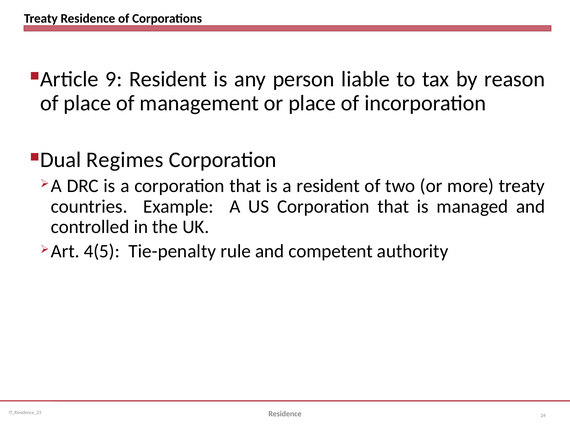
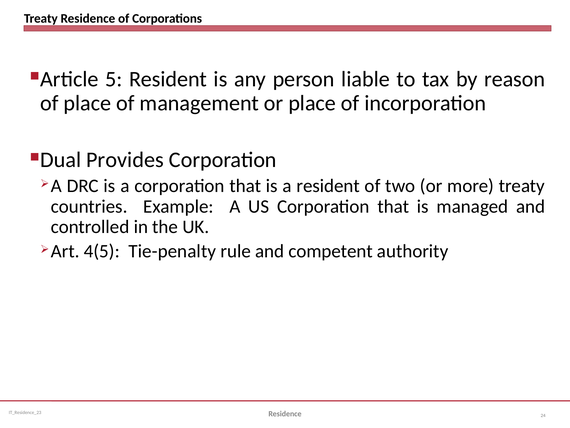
9: 9 -> 5 (114, 79)
Regimes: Regimes -> Provides (125, 160)
